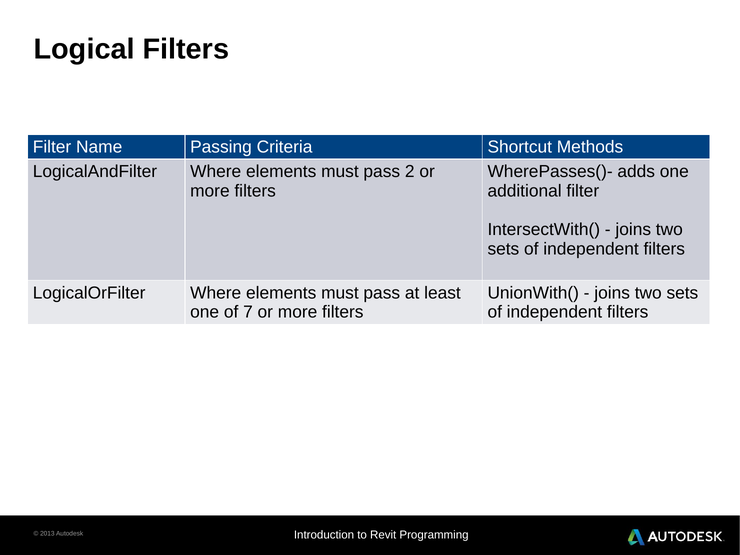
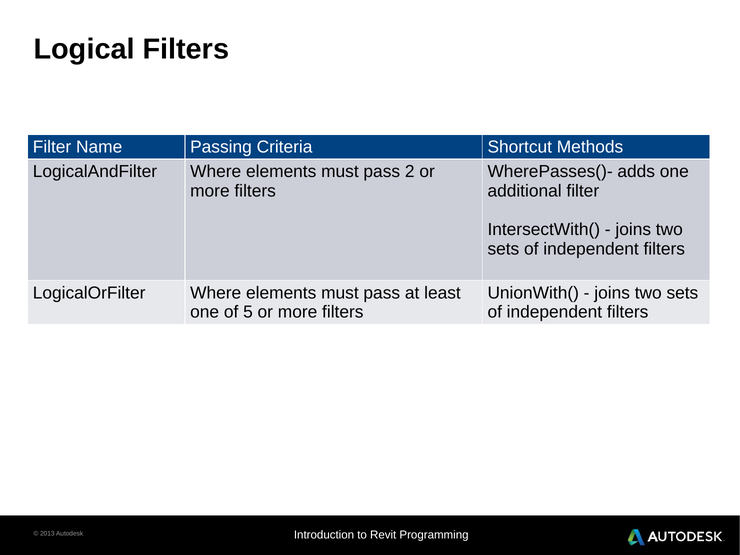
7: 7 -> 5 (248, 312)
